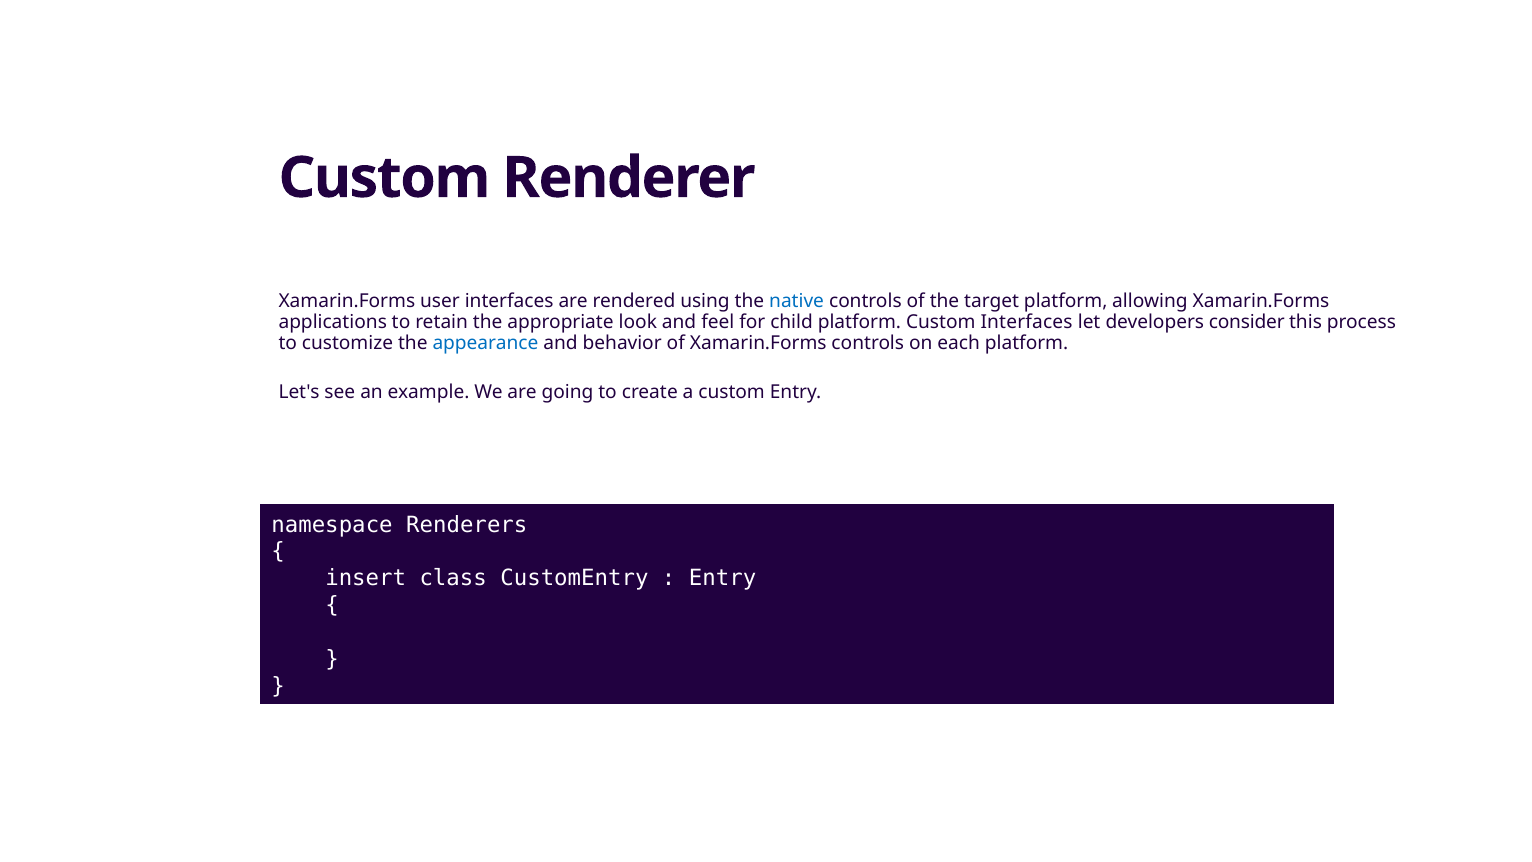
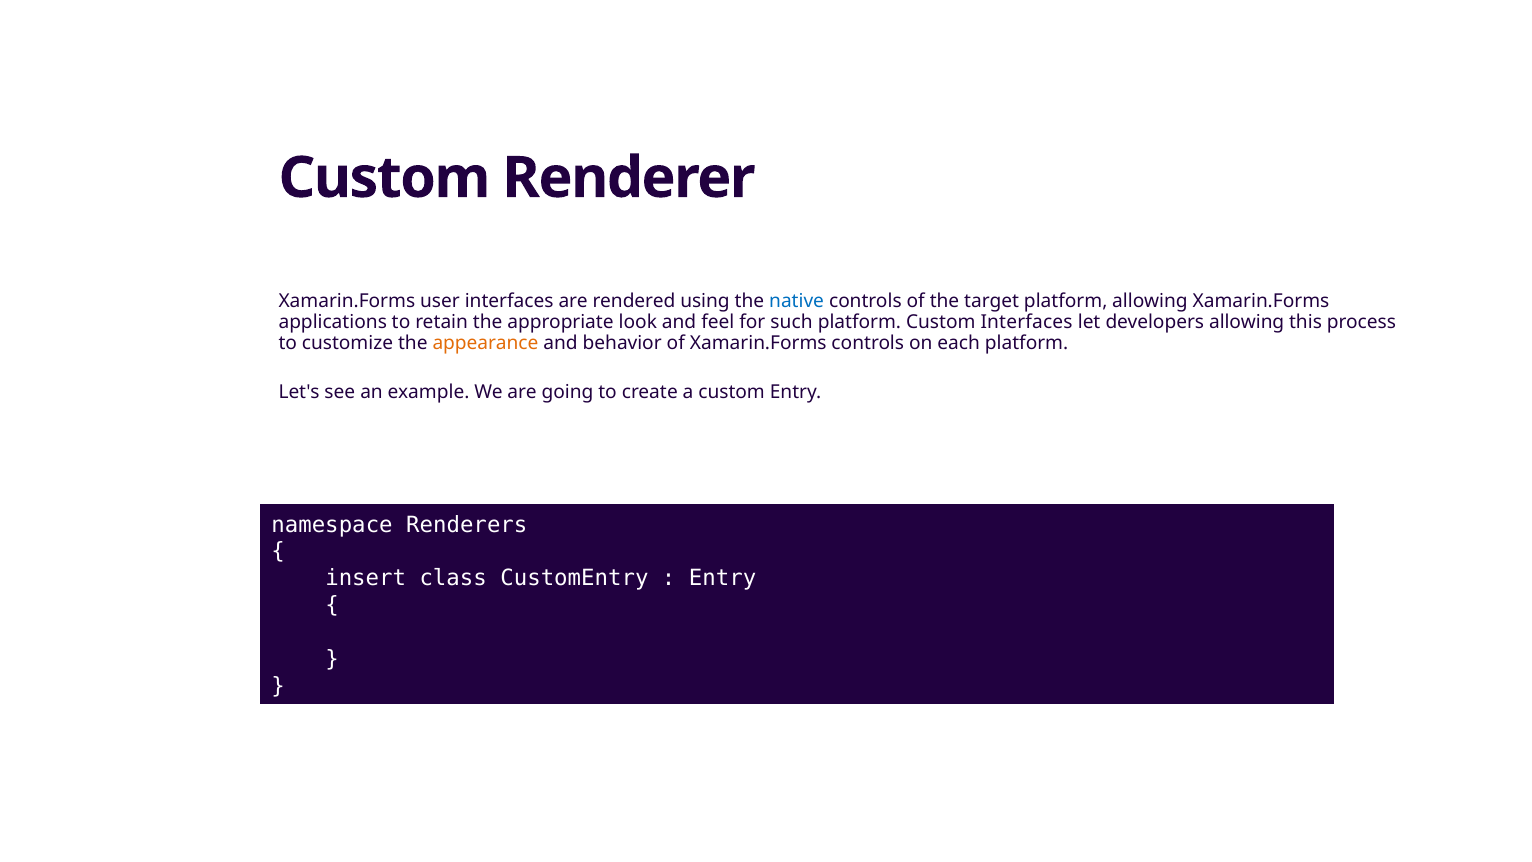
child: child -> such (791, 322)
developers consider: consider -> allowing (1247, 322)
appearance colour: blue -> orange (485, 343)
